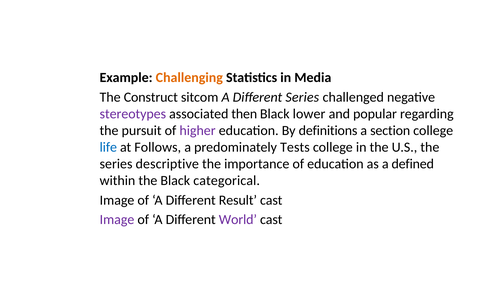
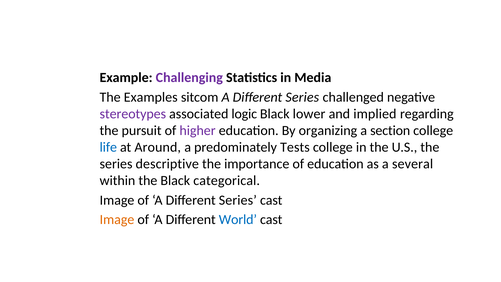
Challenging colour: orange -> purple (189, 78)
Construct: Construct -> Examples (151, 97)
then: then -> logic (244, 114)
popular: popular -> implied (375, 114)
definitions: definitions -> organizing (328, 130)
Follows: Follows -> Around (158, 147)
defined: defined -> several (413, 164)
of A Different Result: Result -> Series (238, 200)
Image colour: purple -> orange (117, 220)
World colour: purple -> blue (238, 220)
